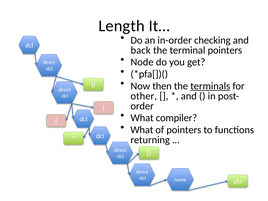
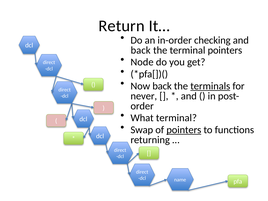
Length: Length -> Return (122, 26)
Now then: then -> back (162, 86)
other: other -> never (144, 96)
What compiler: compiler -> terminal (176, 118)
What: What -> Swap (142, 130)
pointers underline: none -> present (184, 130)
